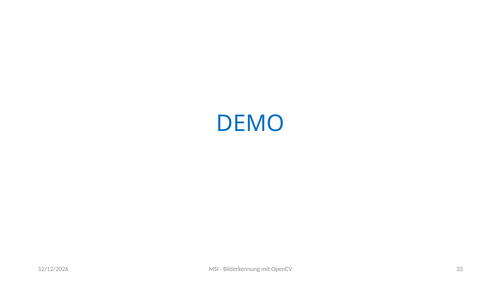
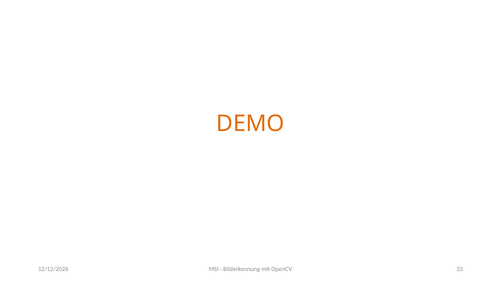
DEMO colour: blue -> orange (250, 123)
